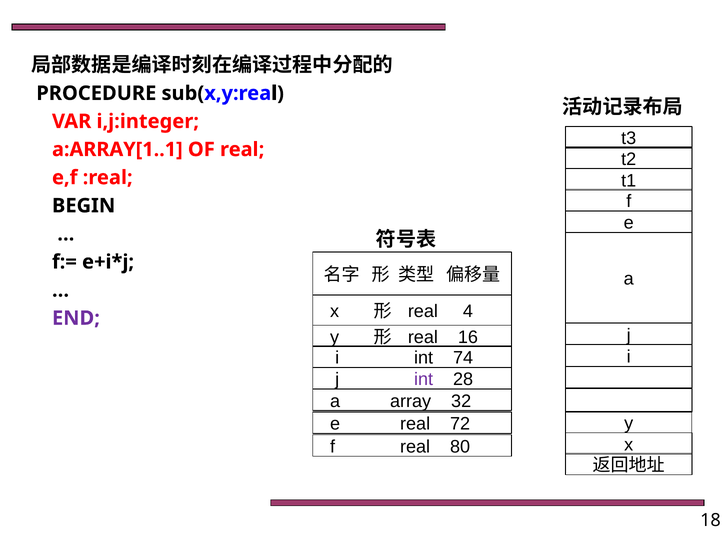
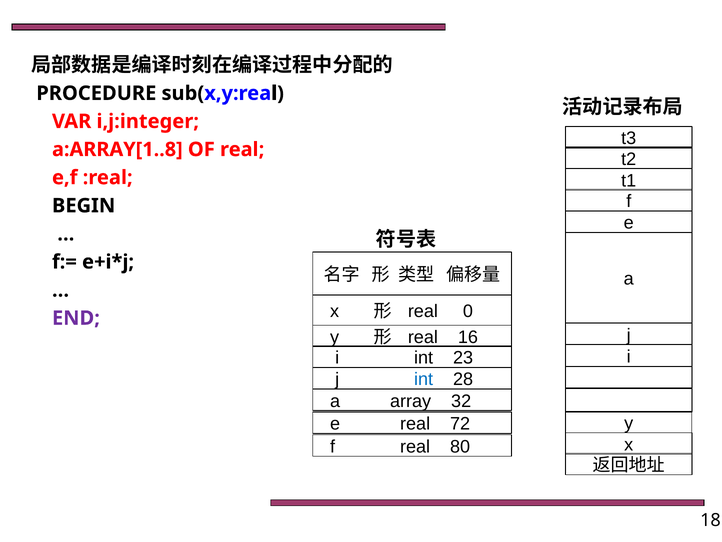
a:ARRAY[1..1: a:ARRAY[1..1 -> a:ARRAY[1..8 (117, 149)
4: 4 -> 0 (468, 311)
74: 74 -> 23 (463, 358)
int colour: purple -> blue (424, 379)
